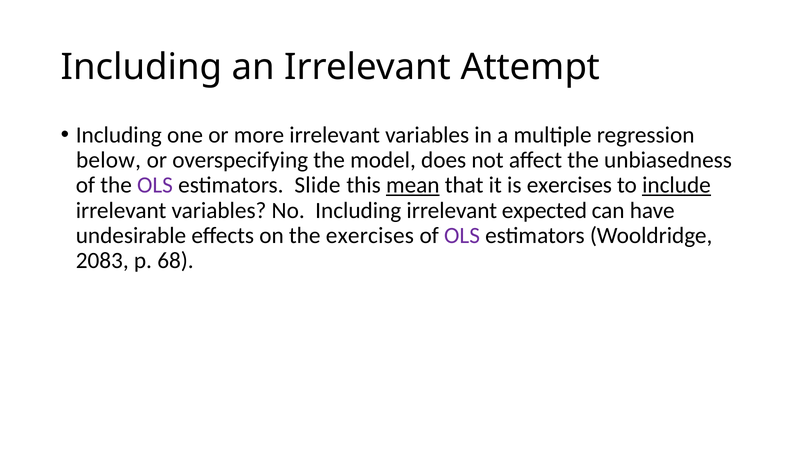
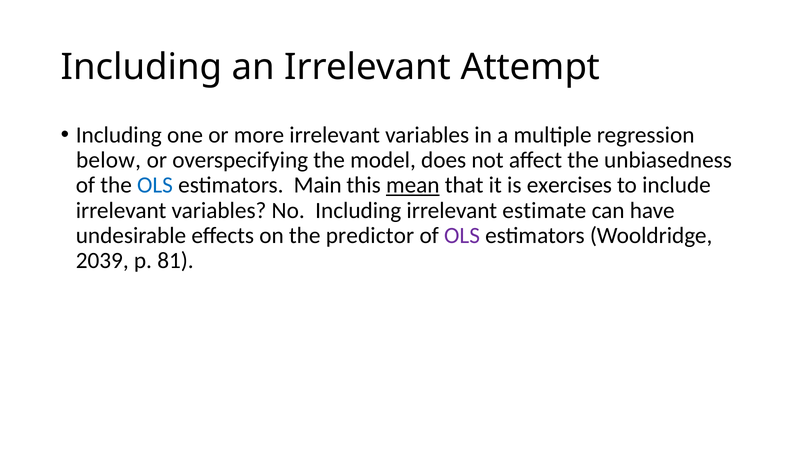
OLS colour: purple -> blue (155, 185)
Slide: Slide -> Main (318, 185)
include underline: present -> none (676, 185)
expected: expected -> estimate (544, 210)
the exercises: exercises -> predictor (370, 235)
2083: 2083 -> 2039 (102, 261)
68: 68 -> 81 (175, 261)
